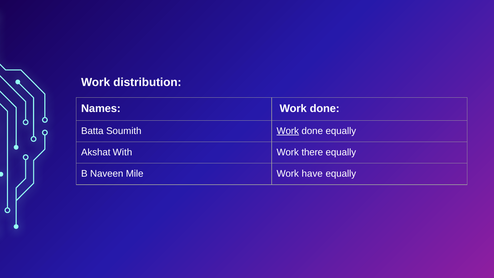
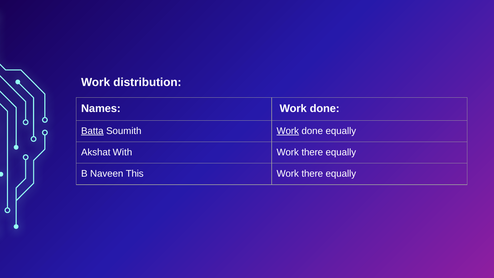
Batta underline: none -> present (92, 131)
Mile: Mile -> This (135, 174)
have: have -> there (312, 174)
